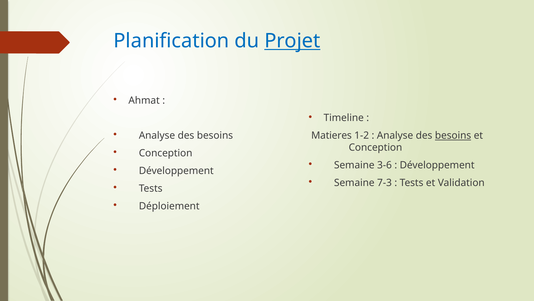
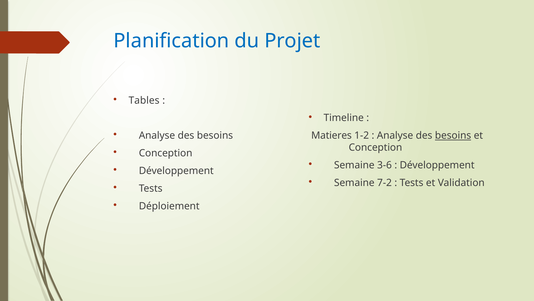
Projet underline: present -> none (292, 41)
Ahmat: Ahmat -> Tables (144, 100)
7-3: 7-3 -> 7-2 (384, 183)
